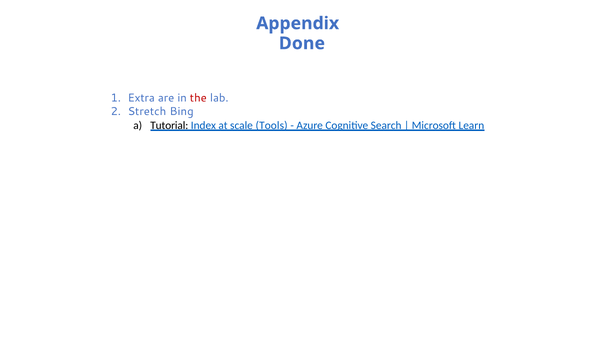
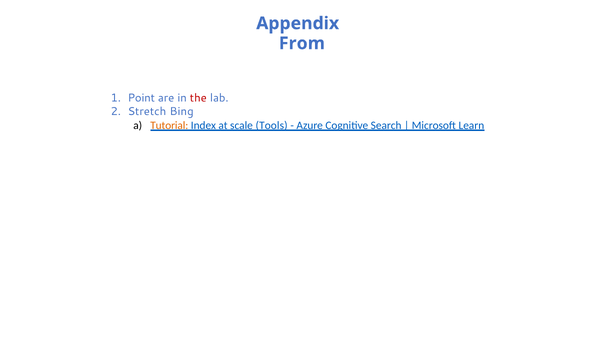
Done: Done -> From (302, 43)
Extra: Extra -> Point (141, 98)
Tutorial colour: black -> orange (169, 125)
